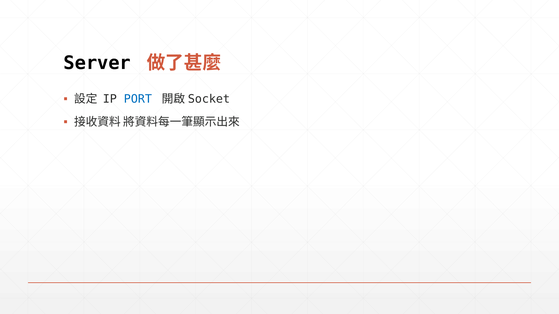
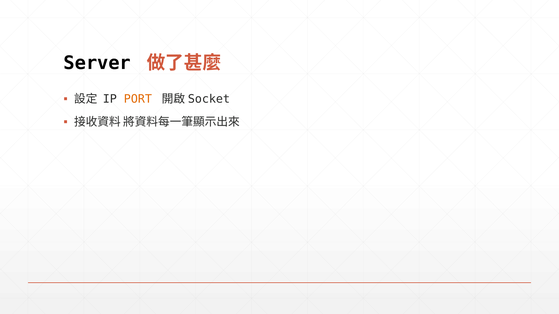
PORT colour: blue -> orange (138, 99)
